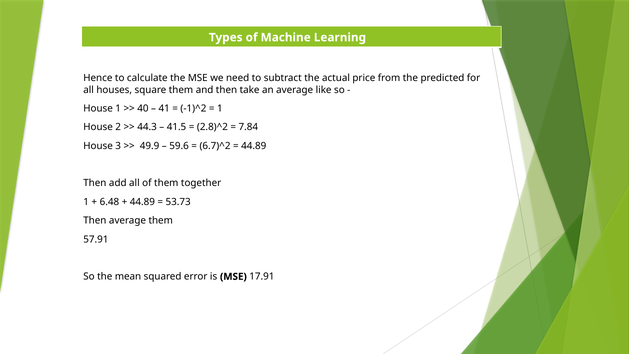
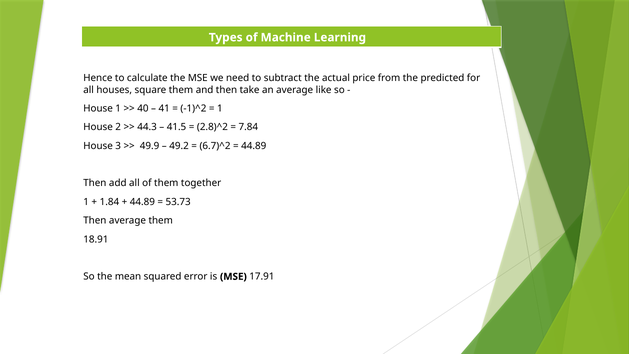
59.6: 59.6 -> 49.2 (179, 146)
6.48: 6.48 -> 1.84 (109, 202)
57.91: 57.91 -> 18.91 (96, 239)
